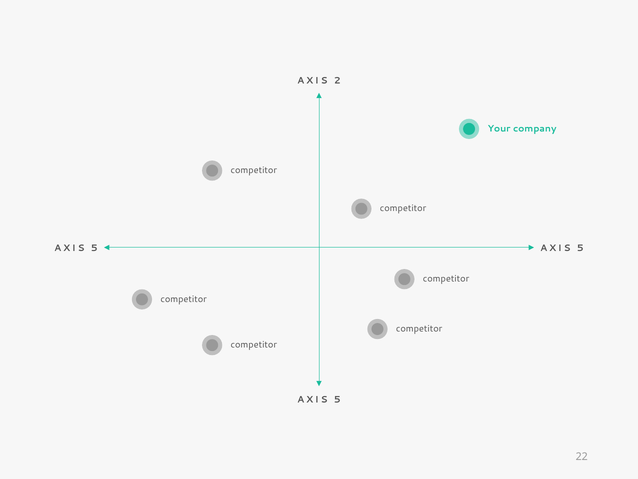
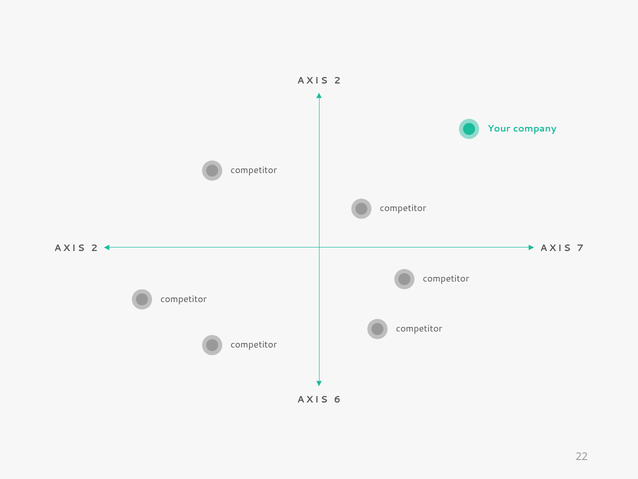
5: 5 -> 2 (94, 248)
5: 5 -> 7 (580, 248)
5: 5 -> 6 (337, 399)
